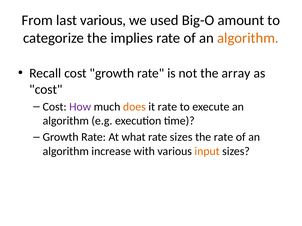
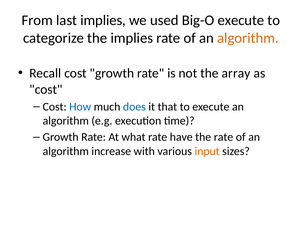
last various: various -> implies (103, 20)
Big-O amount: amount -> execute (241, 20)
How colour: purple -> blue (80, 107)
does colour: orange -> blue (134, 107)
it rate: rate -> that (167, 107)
rate sizes: sizes -> have (181, 137)
